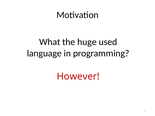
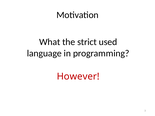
huge: huge -> strict (87, 42)
